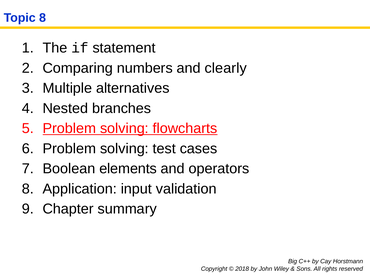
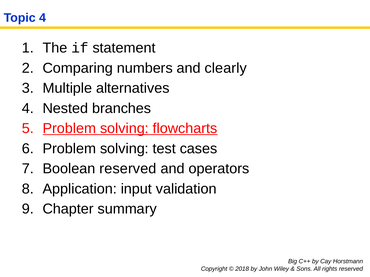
Topic 8: 8 -> 4 (43, 18)
Boolean elements: elements -> reserved (128, 169)
